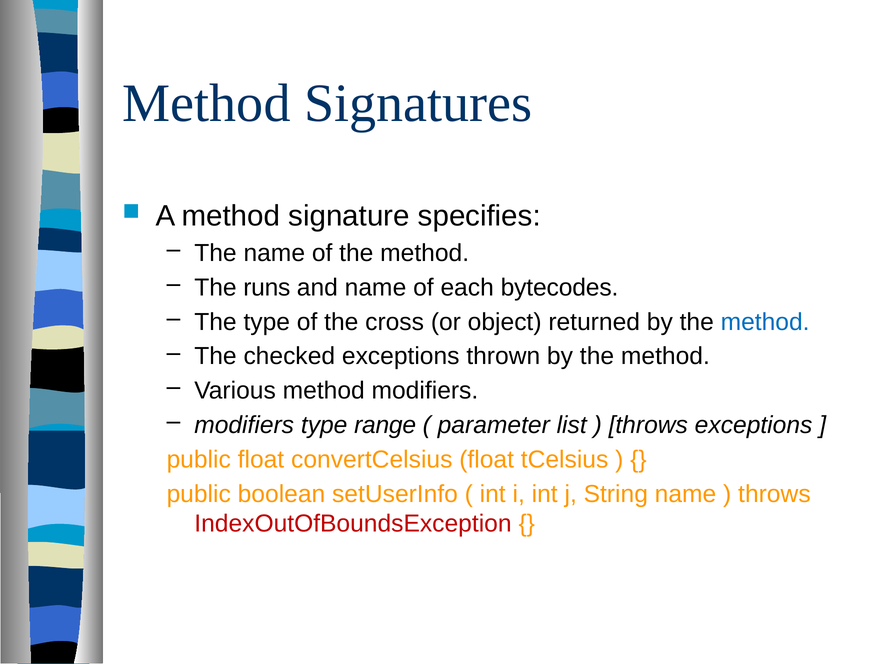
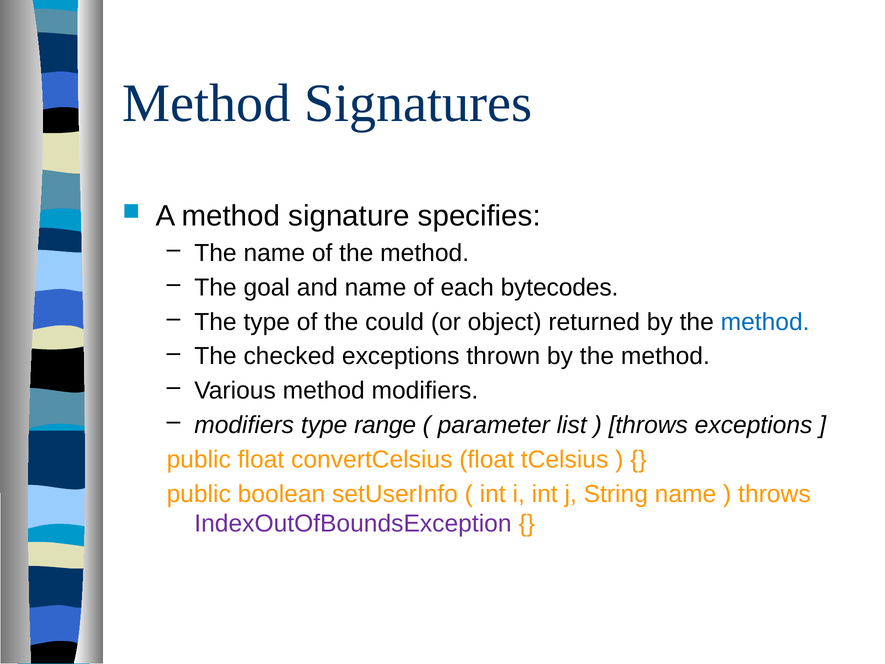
runs: runs -> goal (267, 287)
cross: cross -> could (395, 322)
IndexOutOfBoundsException colour: red -> purple (353, 523)
